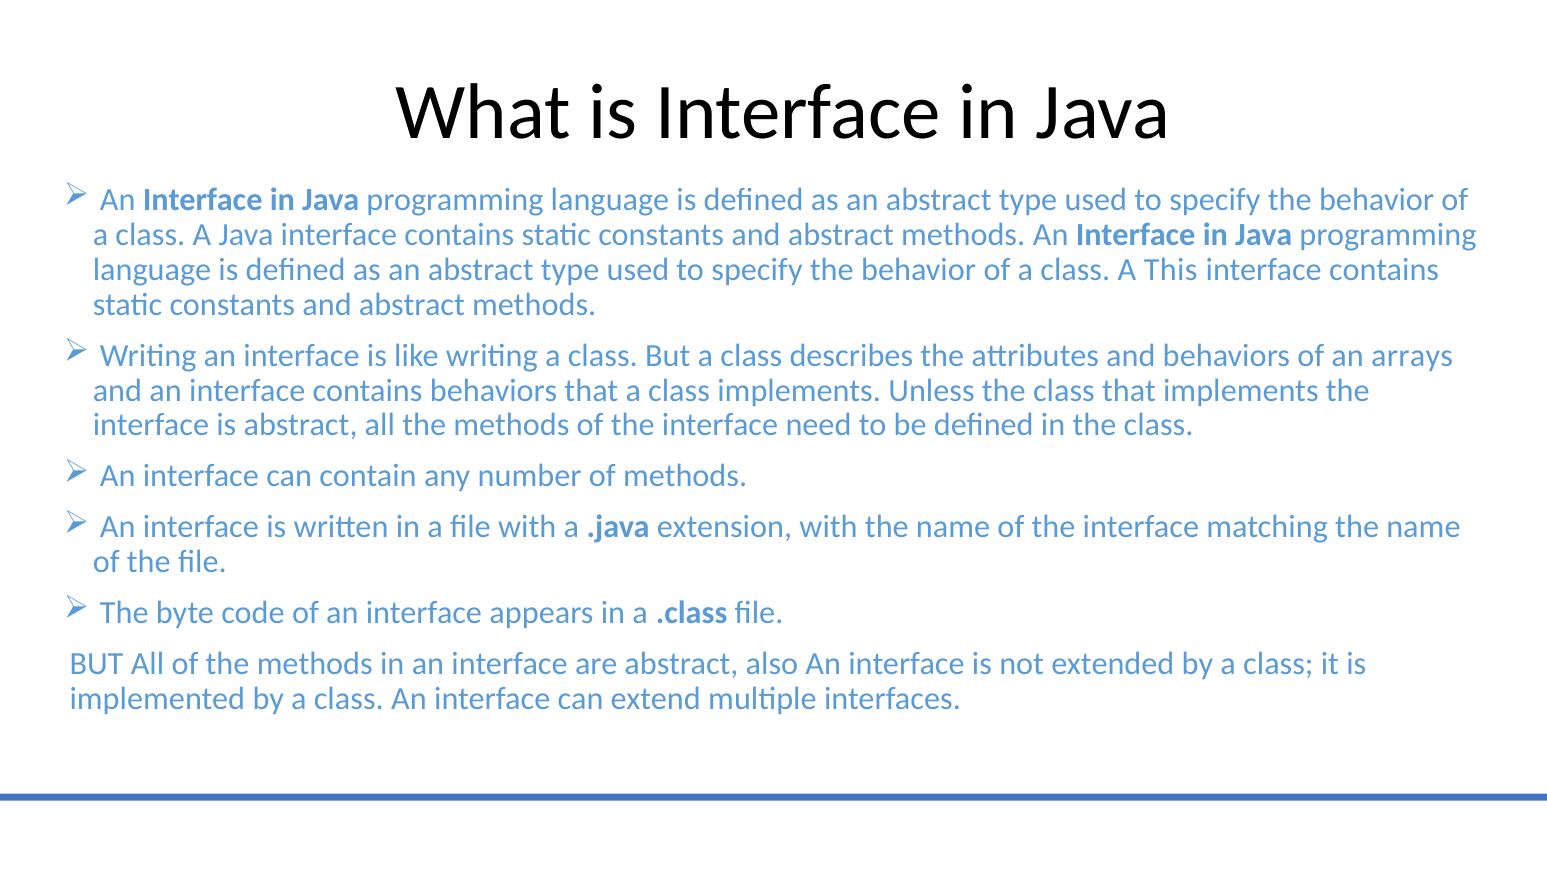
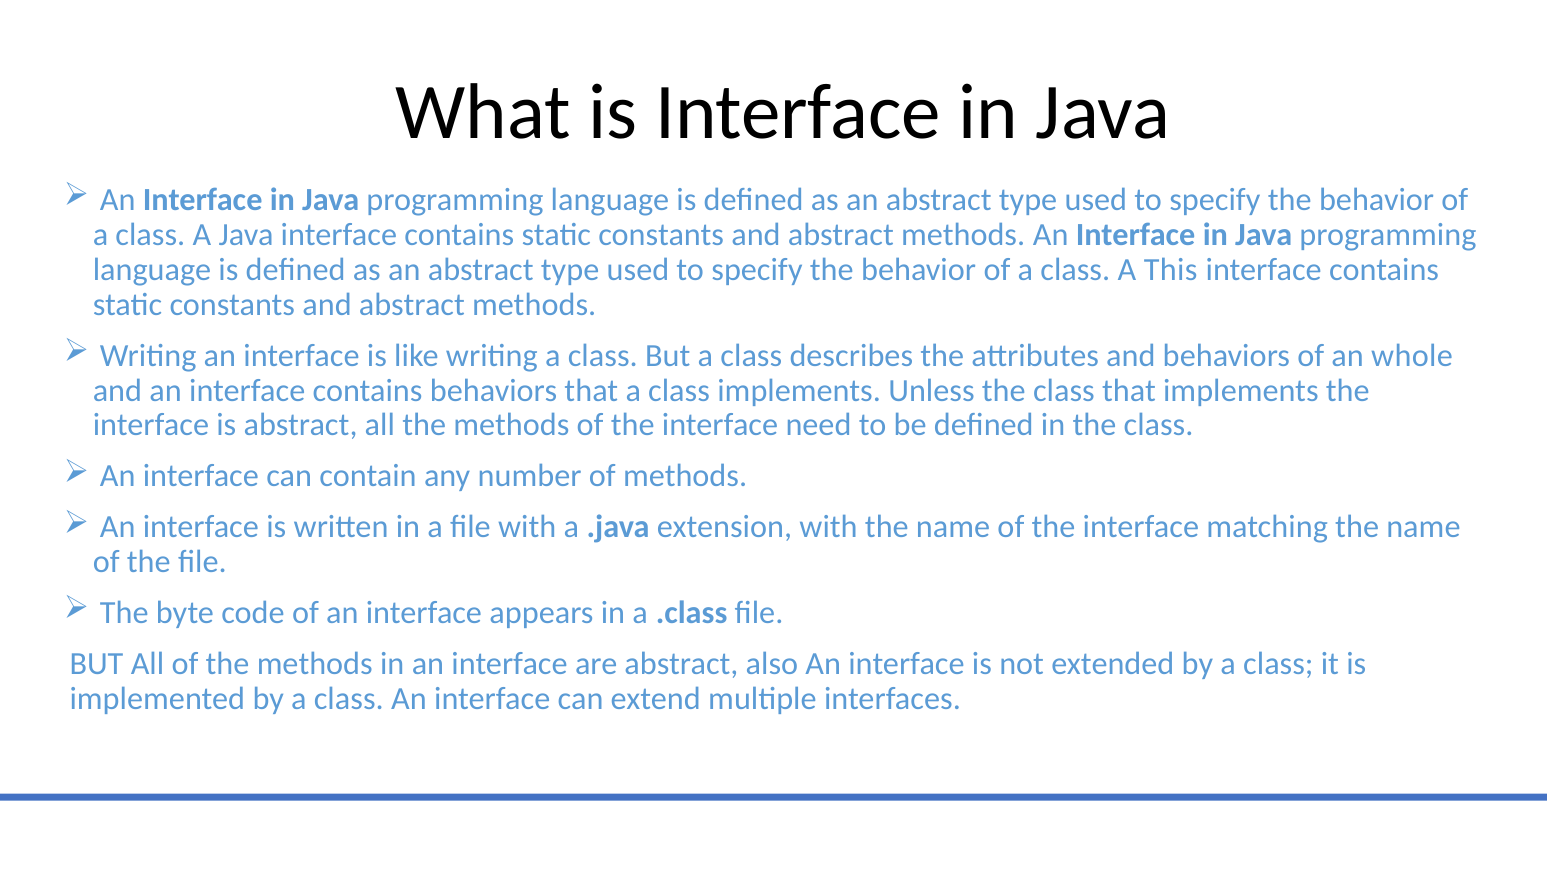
arrays: arrays -> whole (1412, 356)
